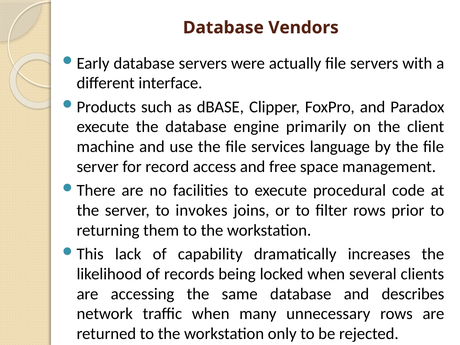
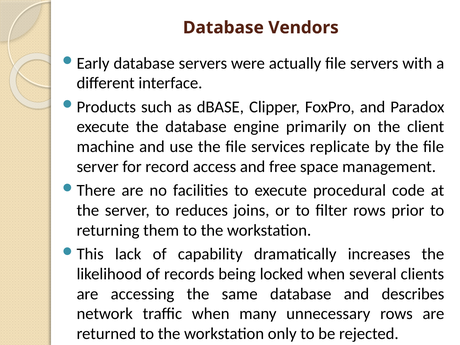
language: language -> replicate (340, 147)
invokes: invokes -> reduces (202, 210)
